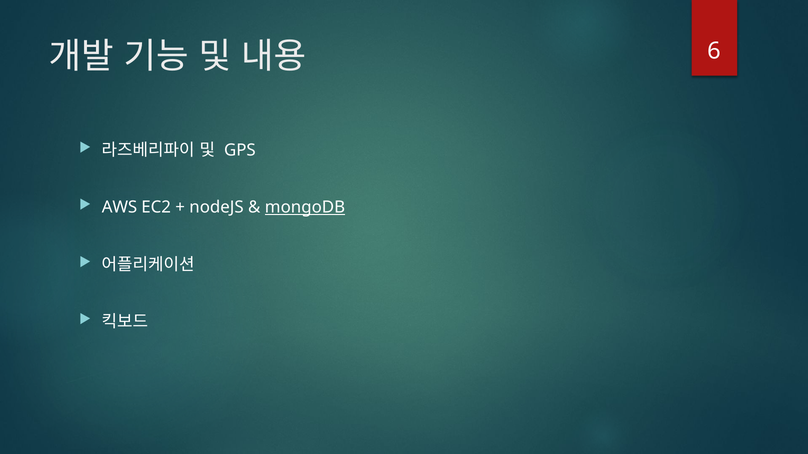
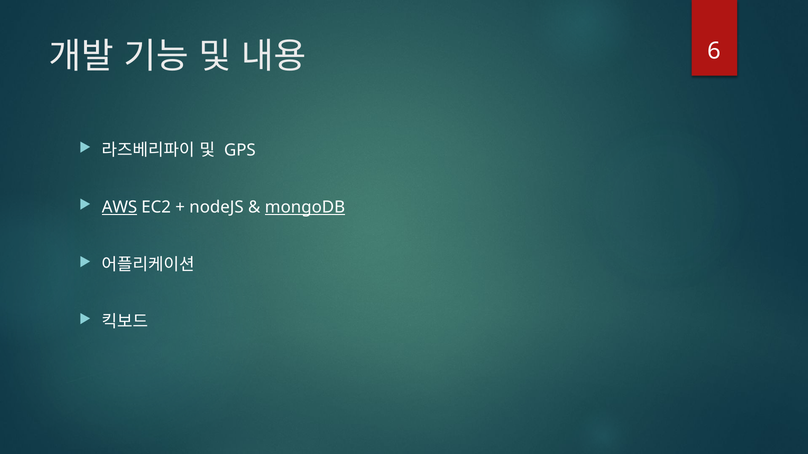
AWS underline: none -> present (120, 208)
